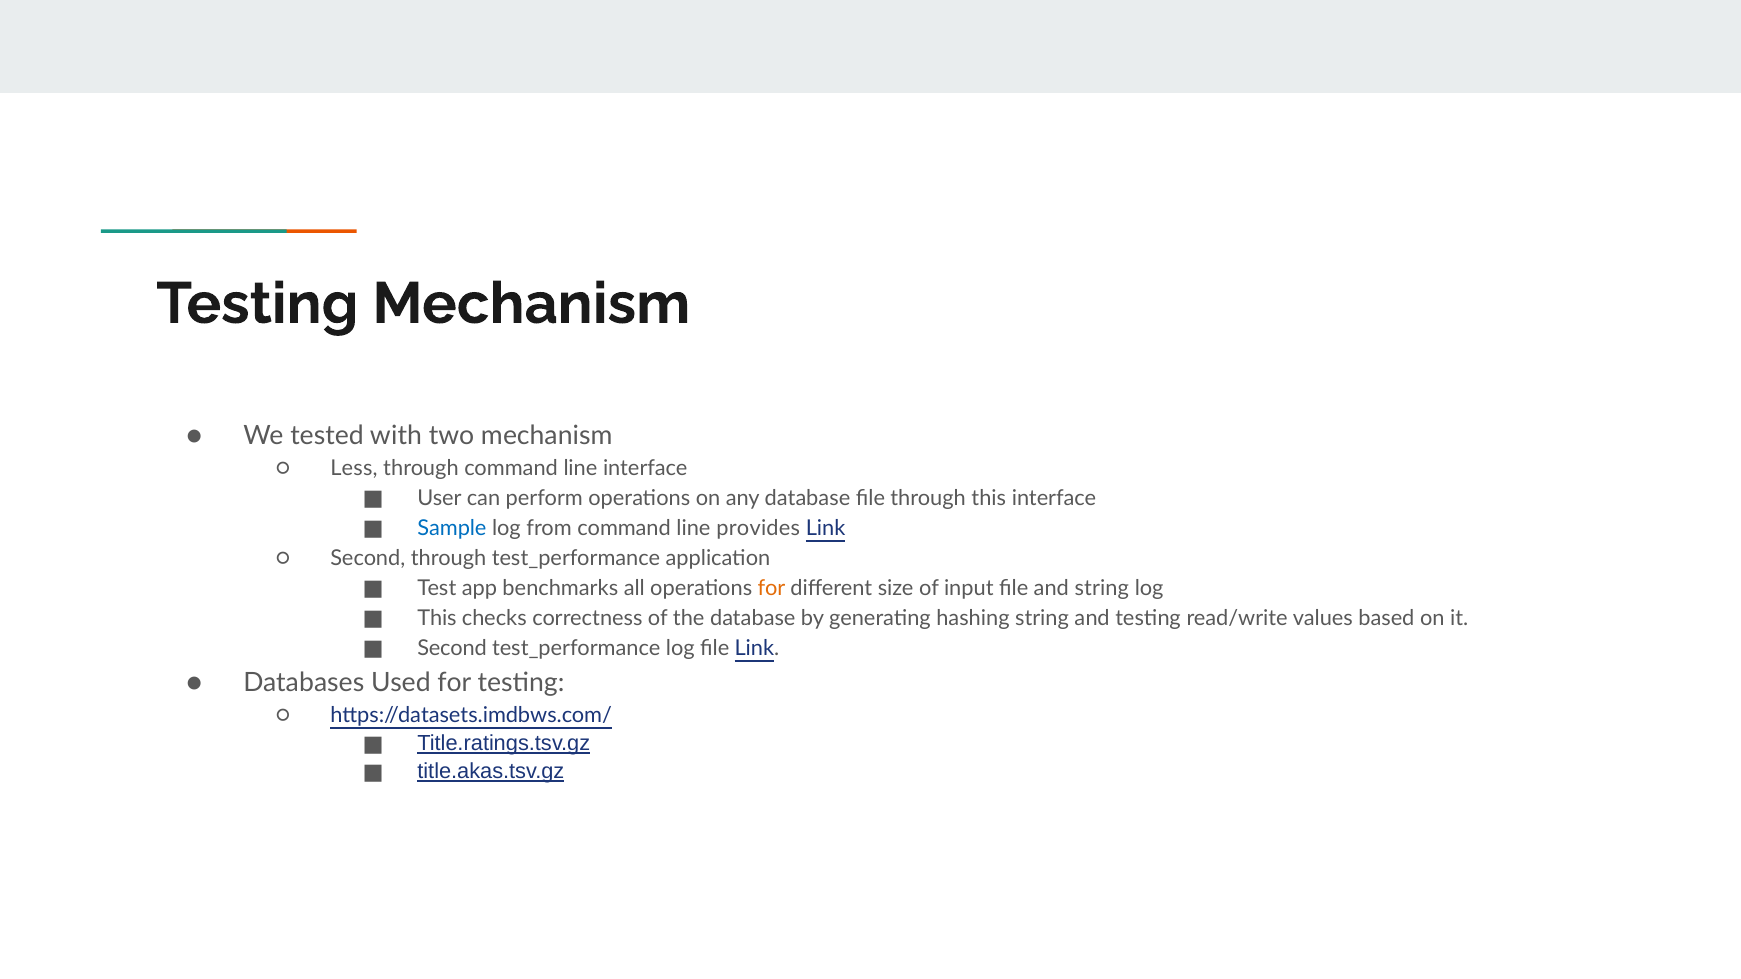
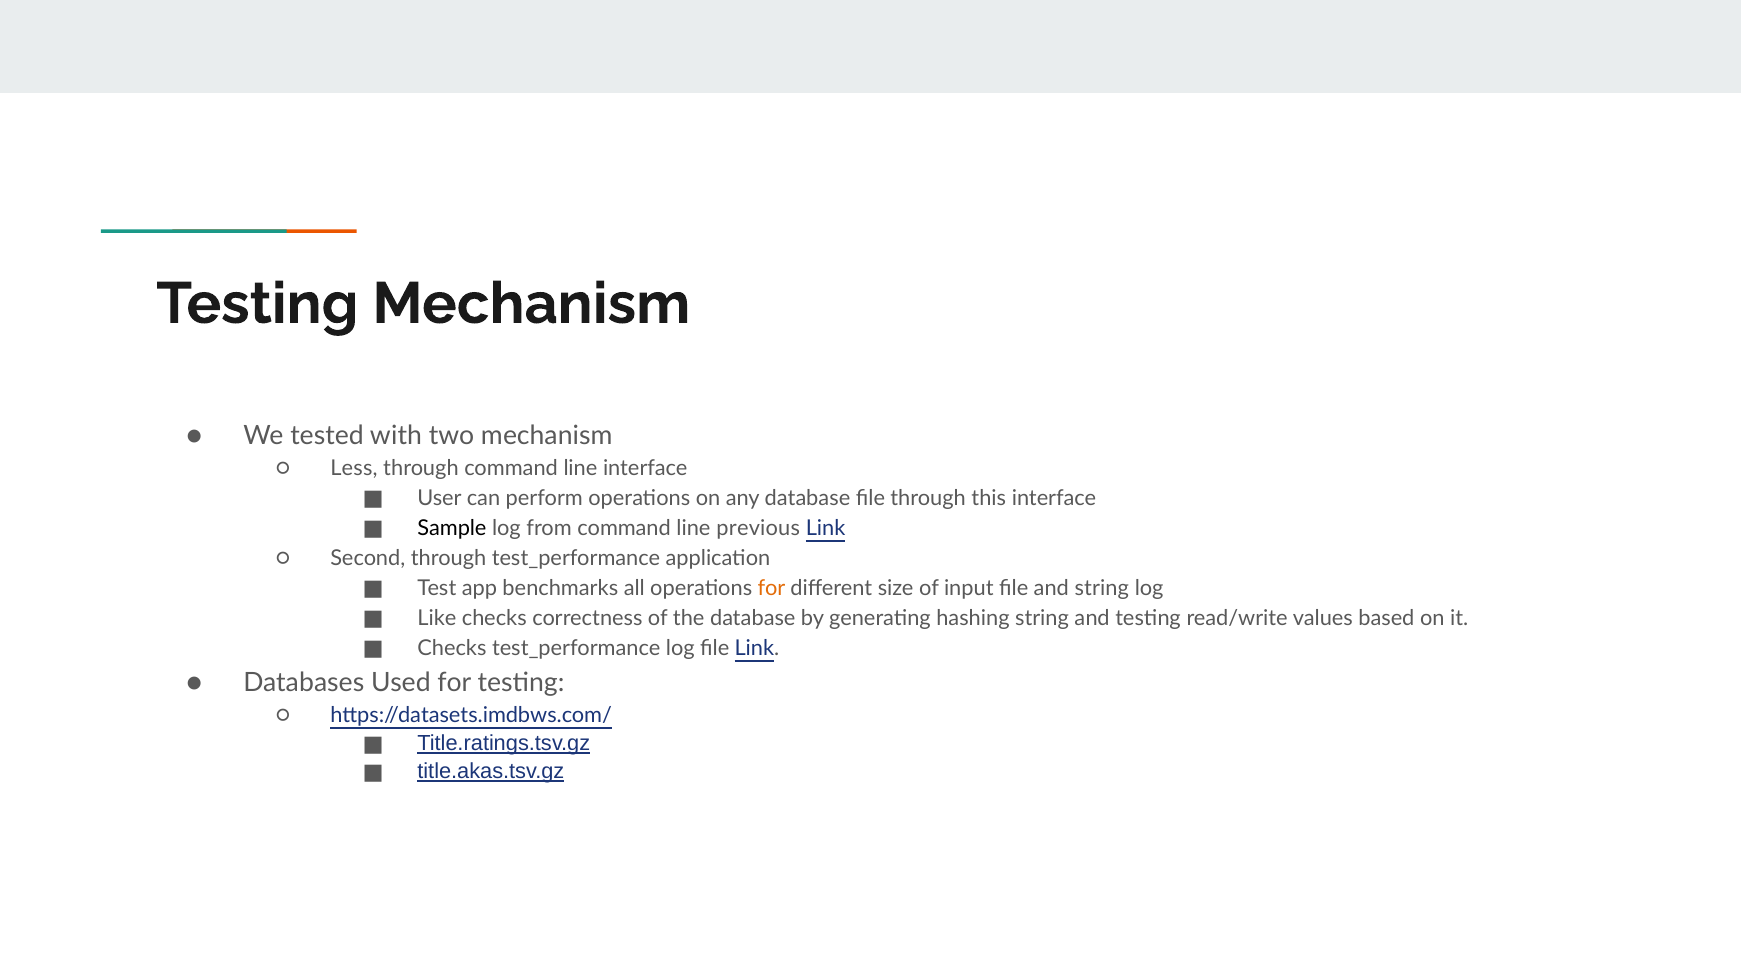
Sample colour: blue -> black (452, 528)
provides: provides -> previous (758, 528)
This: This -> Like (437, 619)
Second: Second -> Checks (452, 649)
